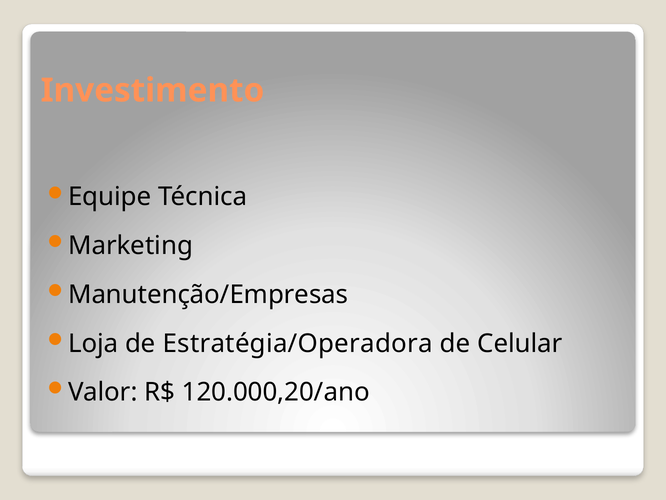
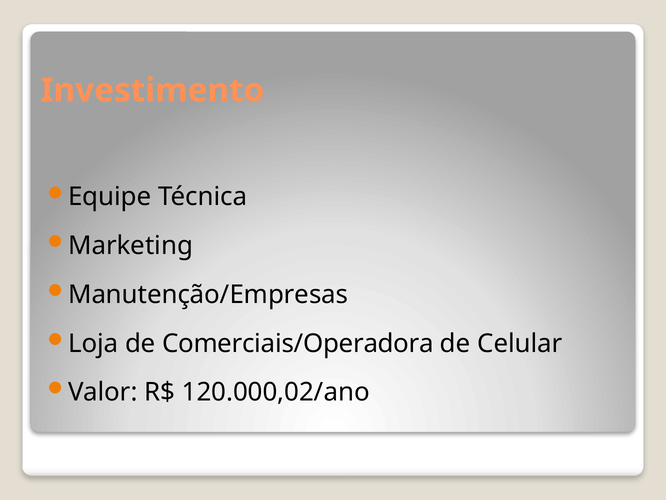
Estratégia/Operadora: Estratégia/Operadora -> Comerciais/Operadora (298, 343)
120.000,20/ano: 120.000,20/ano -> 120.000,02/ano (276, 392)
